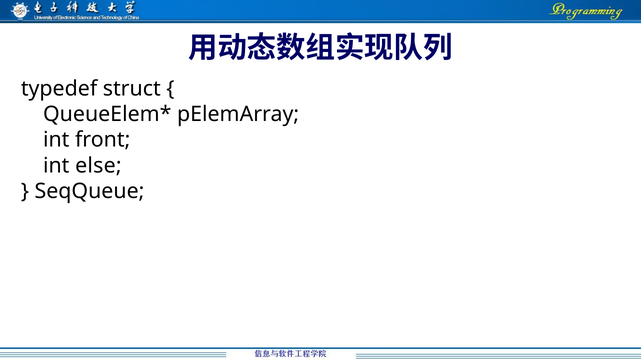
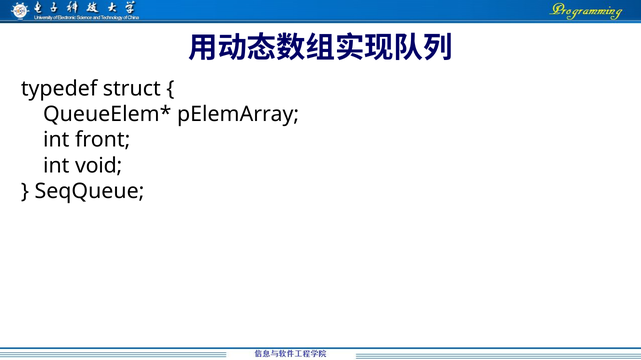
else: else -> void (99, 166)
